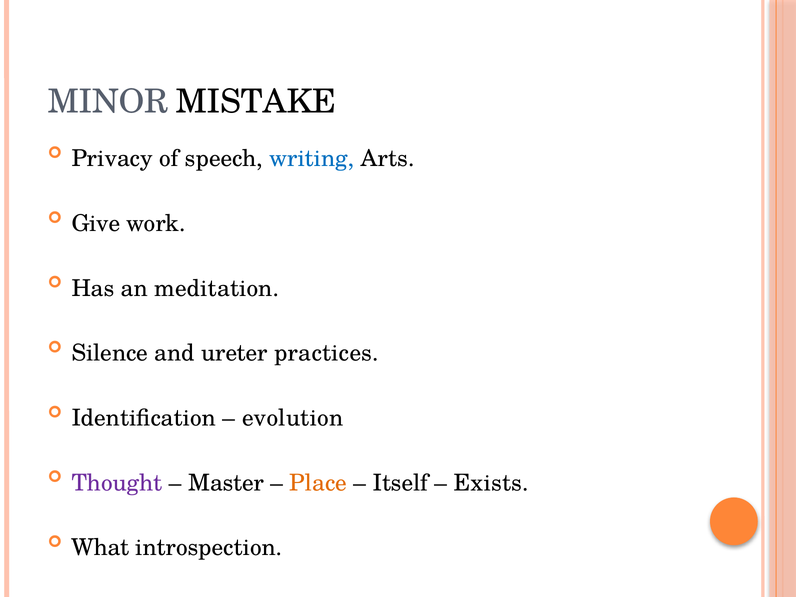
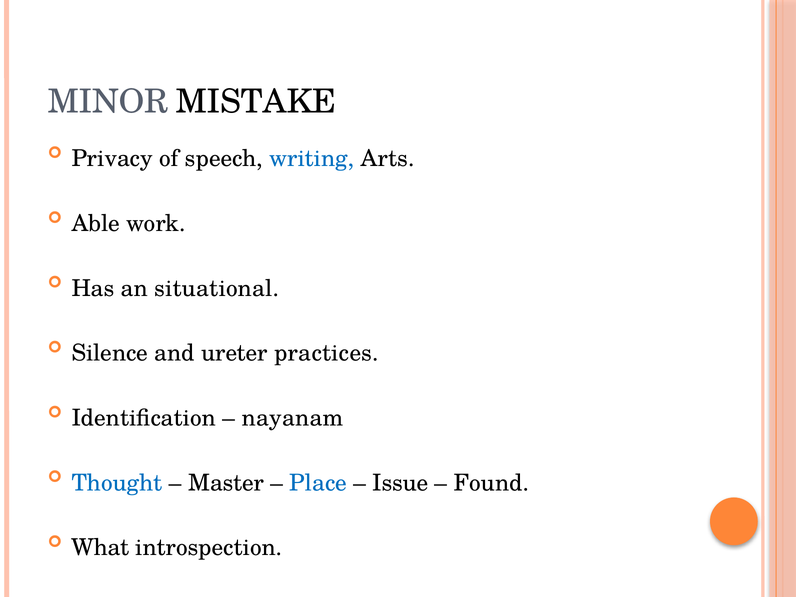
Give: Give -> Able (96, 224)
meditation: meditation -> situational (217, 288)
evolution: evolution -> nayanam (293, 418)
Thought colour: purple -> blue (117, 483)
Place colour: orange -> blue (318, 483)
Itself: Itself -> Issue (400, 483)
Exists: Exists -> Found (491, 483)
